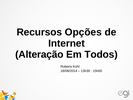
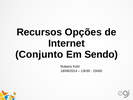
Alteração: Alteração -> Conjunto (39, 54)
Todos: Todos -> Sendo (101, 54)
